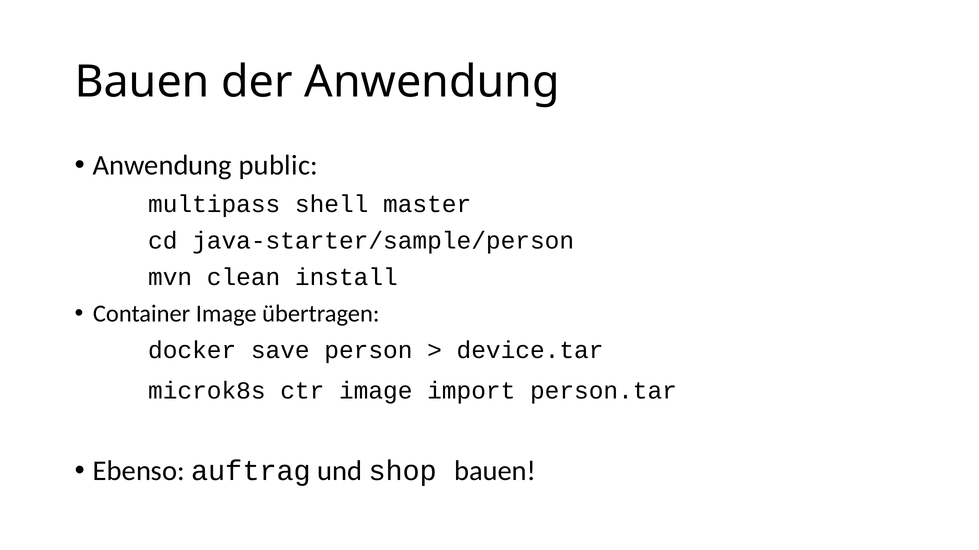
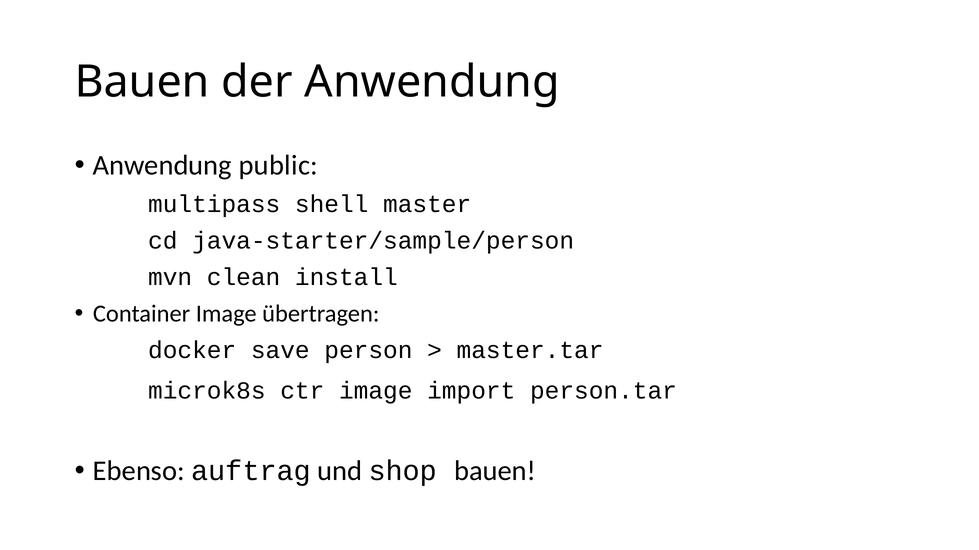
device.tar: device.tar -> master.tar (530, 351)
